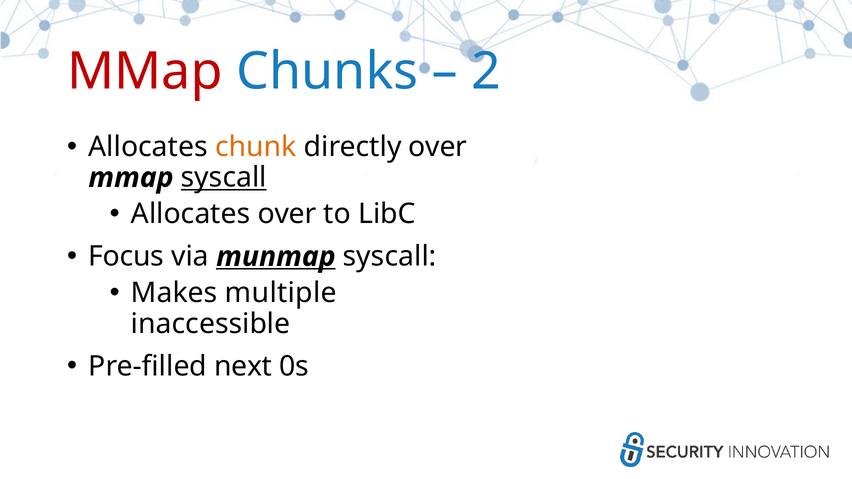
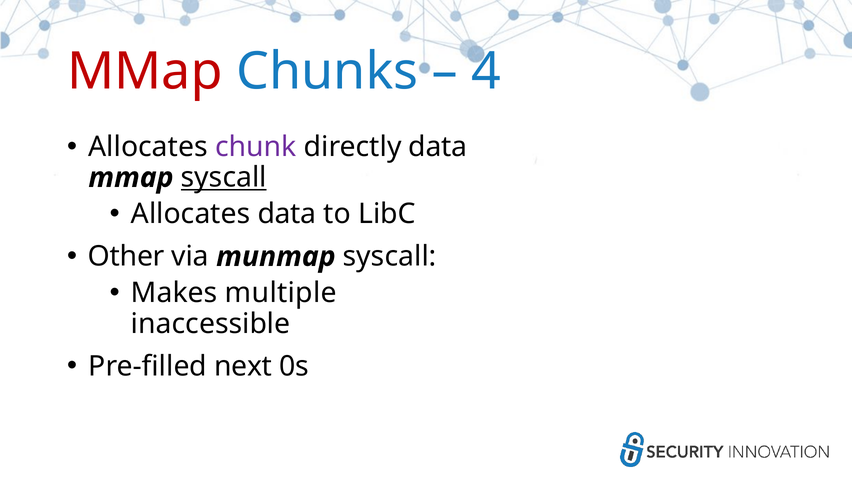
2: 2 -> 4 (486, 72)
chunk colour: orange -> purple (256, 147)
directly over: over -> data (438, 147)
Allocates over: over -> data (287, 214)
Focus: Focus -> Other (126, 257)
munmap underline: present -> none (276, 257)
